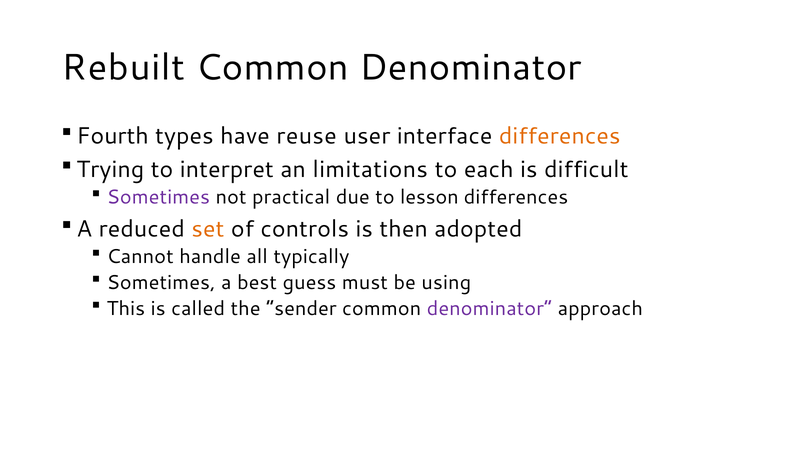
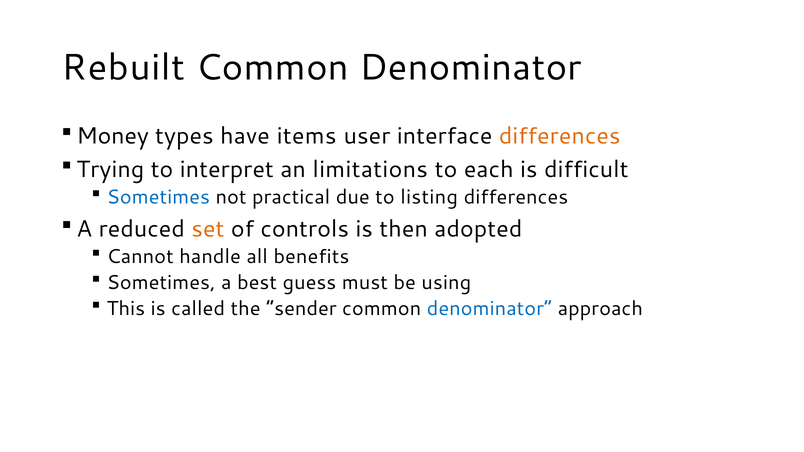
Fourth: Fourth -> Money (113, 136)
reuse: reuse -> items (307, 136)
Sometimes colour: purple -> blue (158, 197)
lesson: lesson -> listing (429, 197)
typically: typically -> benefits (311, 257)
denominator colour: purple -> blue (489, 309)
